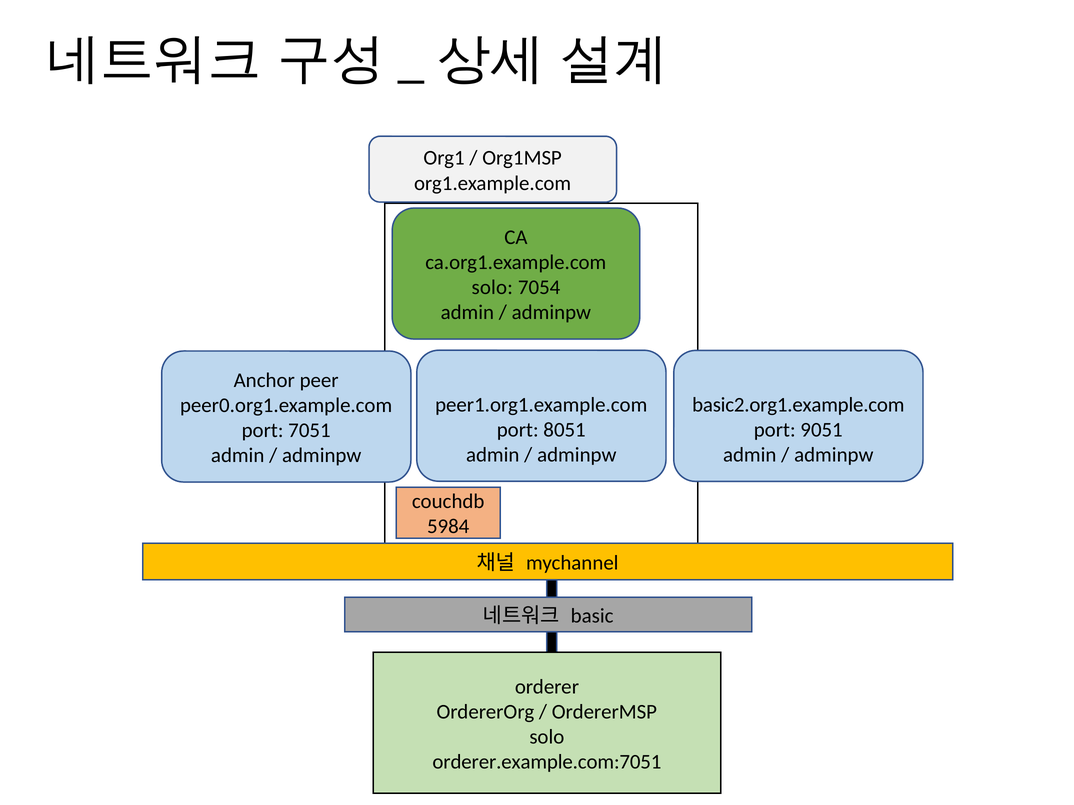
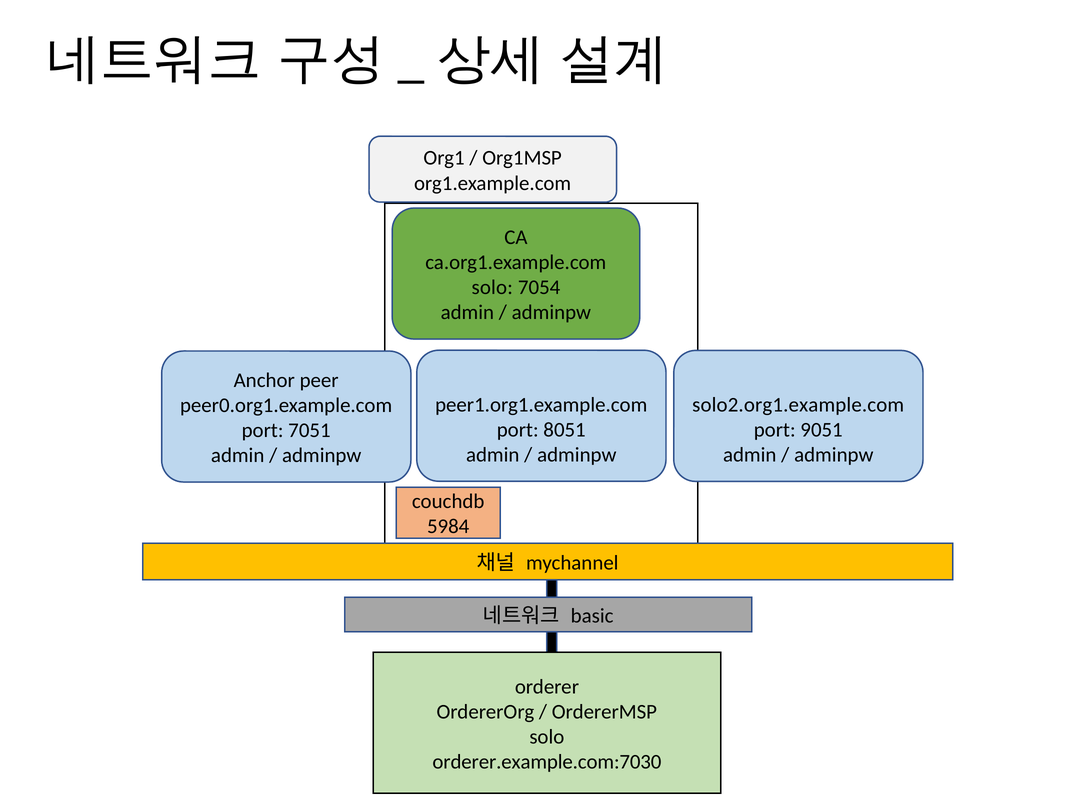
basic2.org1.example.com: basic2.org1.example.com -> solo2.org1.example.com (798, 405)
orderer.example.com:7051: orderer.example.com:7051 -> orderer.example.com:7030 (547, 762)
